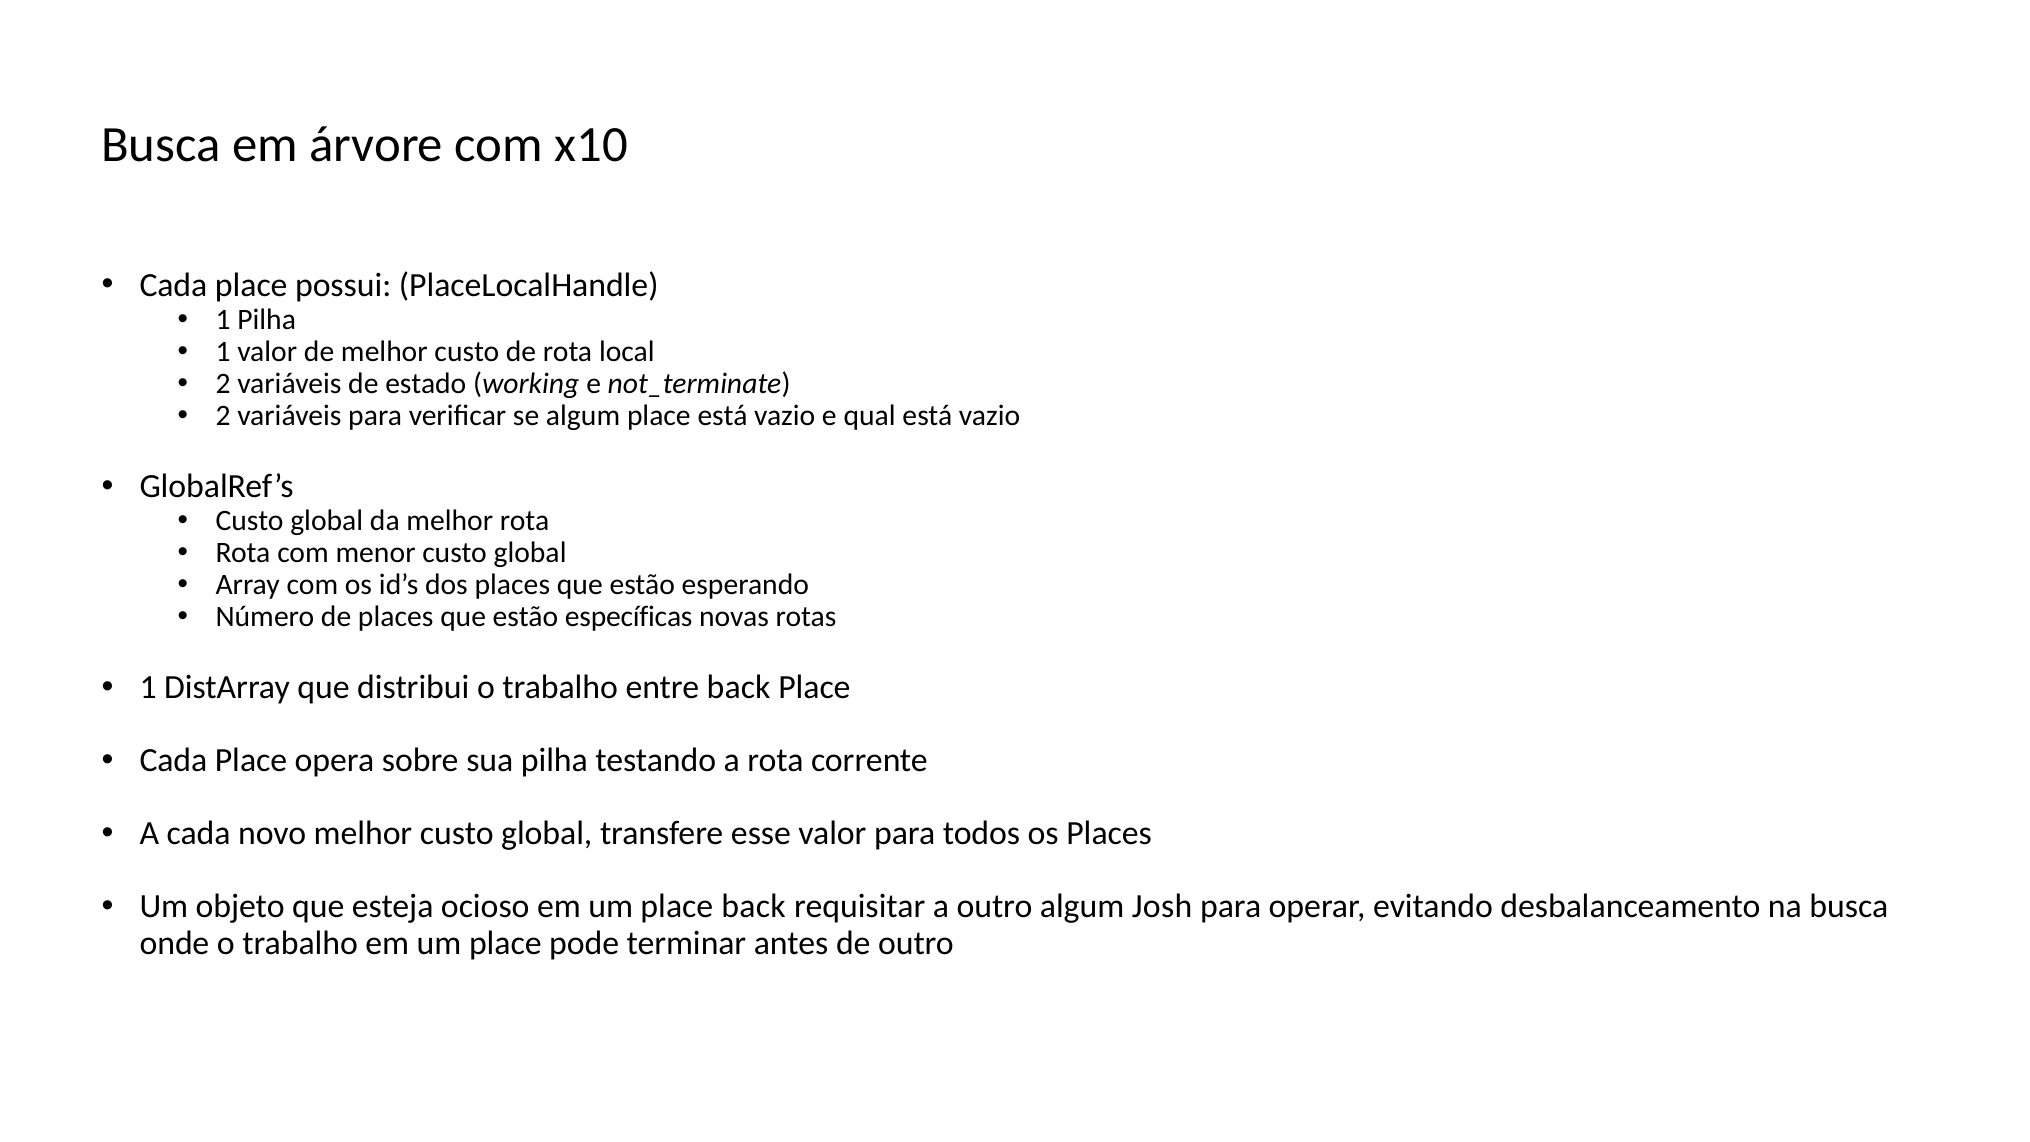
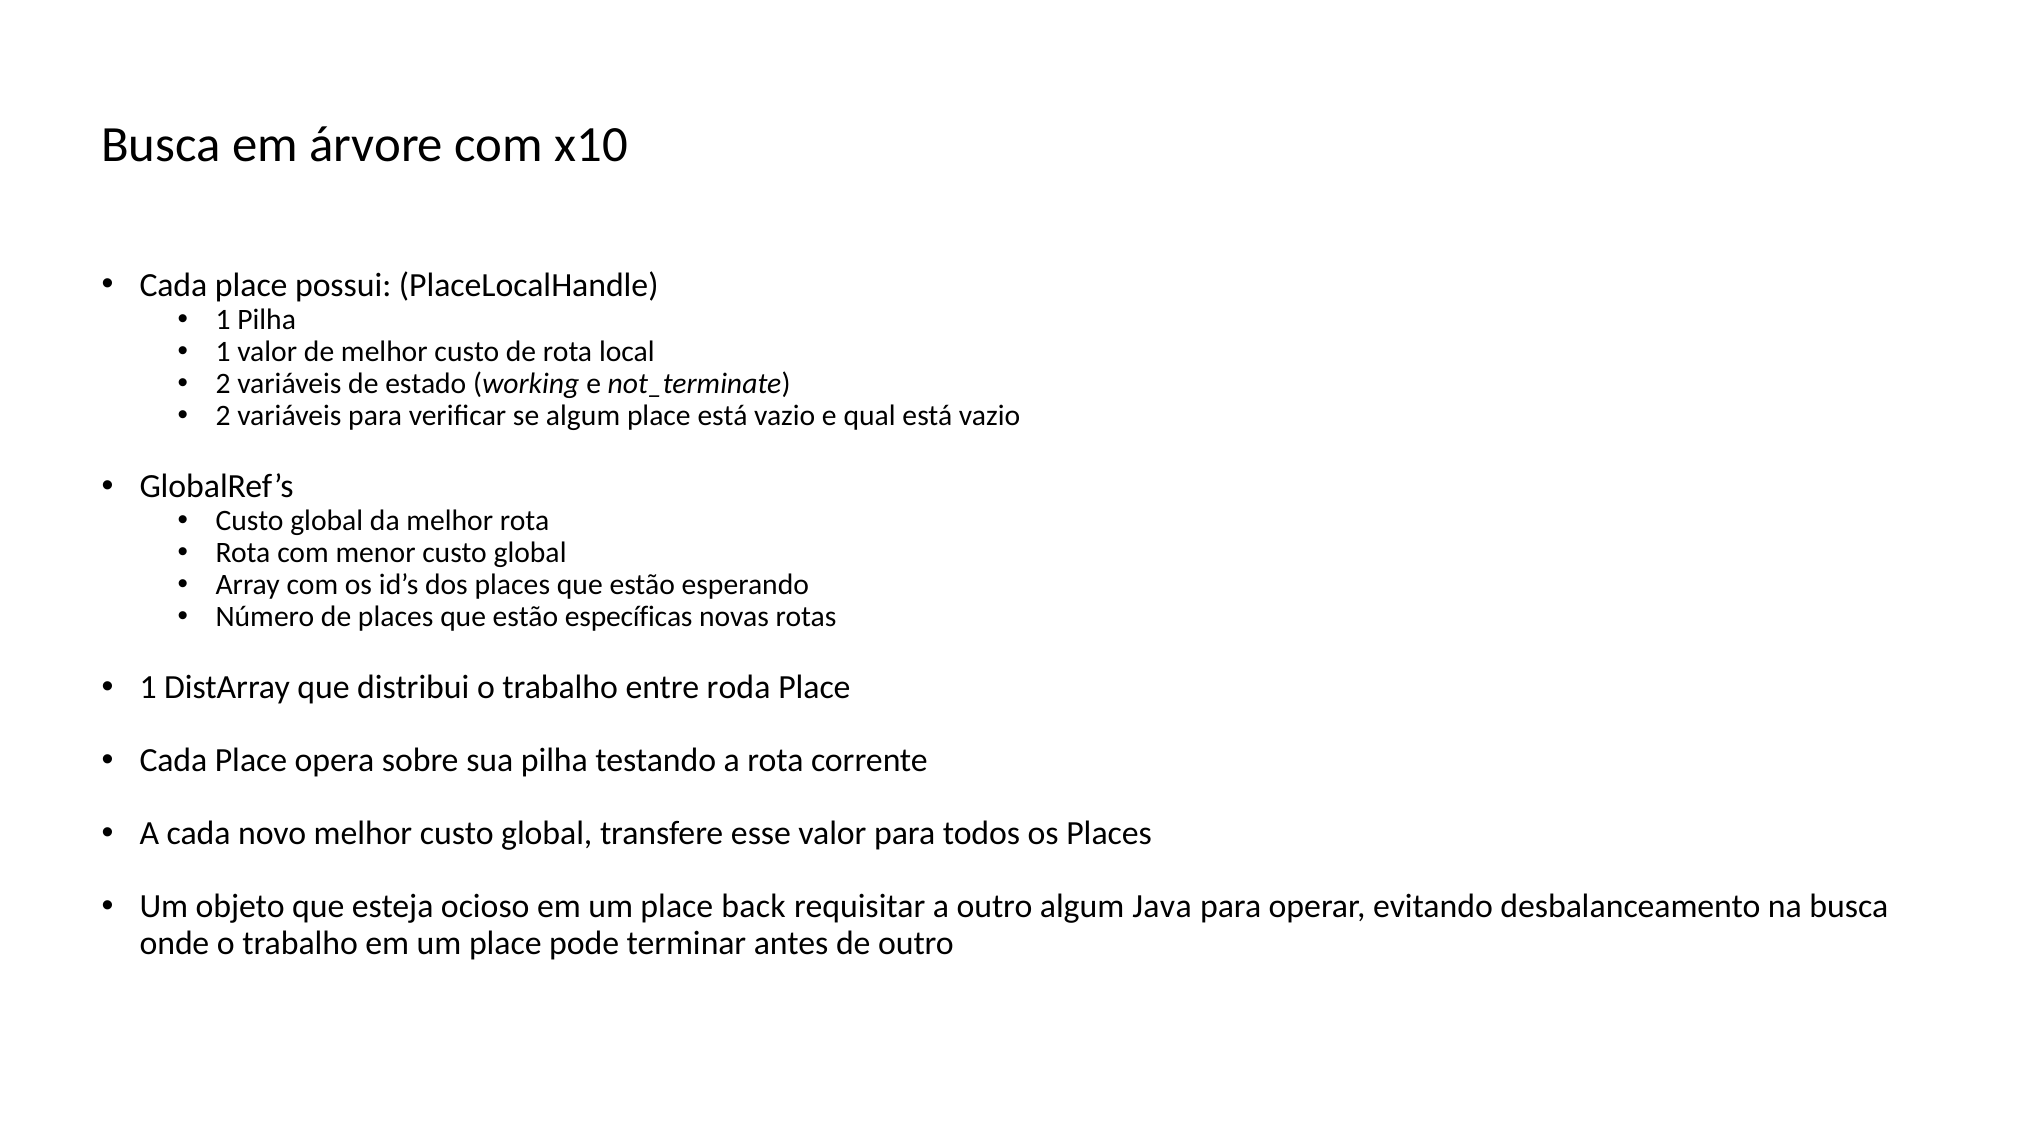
entre back: back -> roda (739, 687)
Josh: Josh -> Java (1162, 906)
